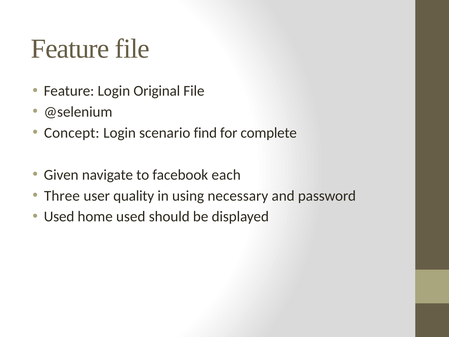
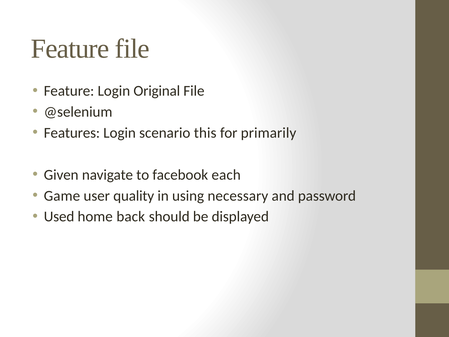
Concept: Concept -> Features (72, 133)
find: find -> this (205, 133)
complete: complete -> primarily (269, 133)
Three: Three -> Game (62, 196)
home used: used -> back (131, 217)
